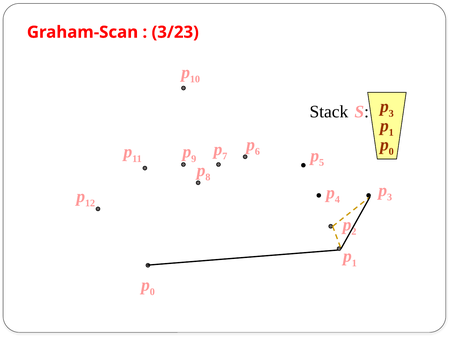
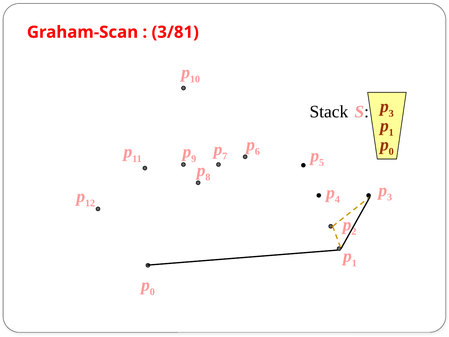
3/23: 3/23 -> 3/81 (175, 32)
